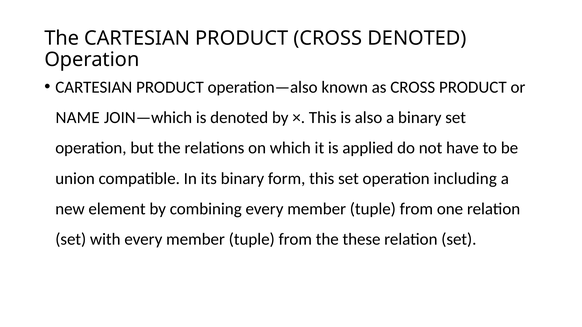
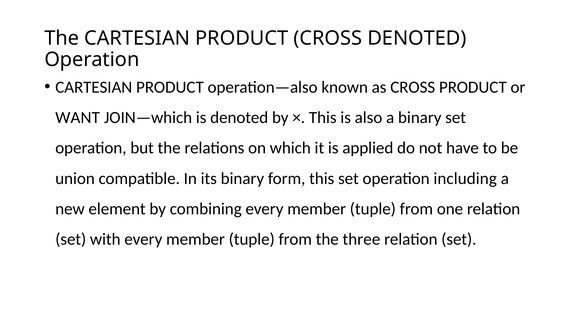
NAME: NAME -> WANT (78, 118)
these: these -> three (361, 240)
